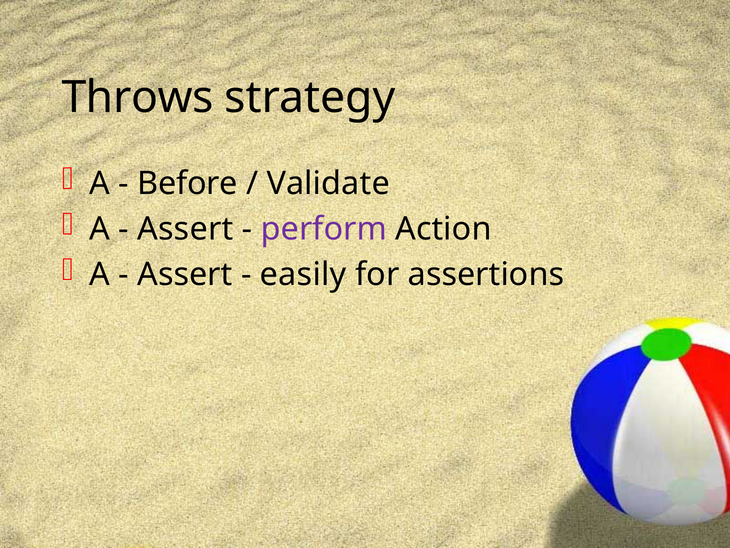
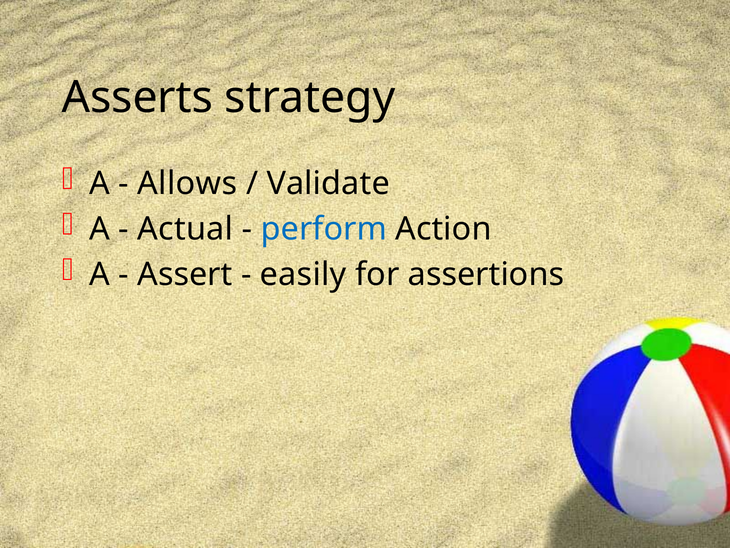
Throws: Throws -> Asserts (137, 97)
Before: Before -> Allows (187, 183)
Assert: Assert -> Actual (185, 229)
perform colour: purple -> blue (324, 229)
